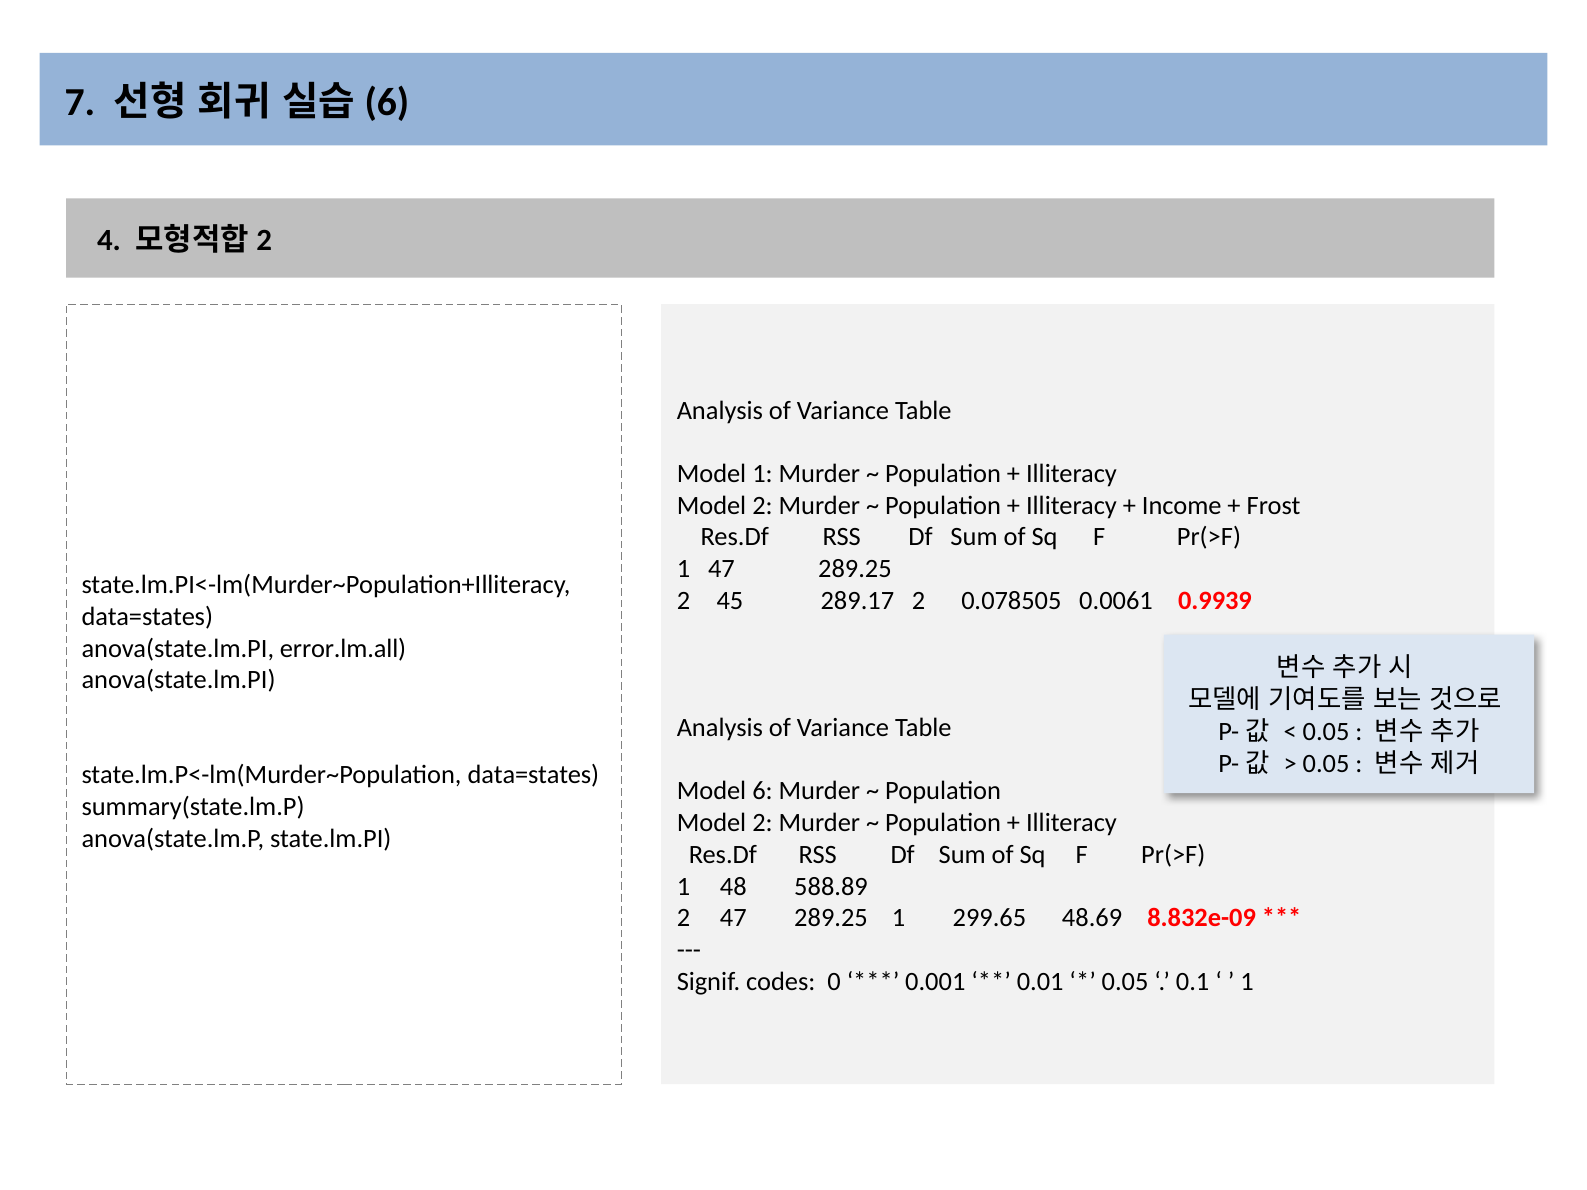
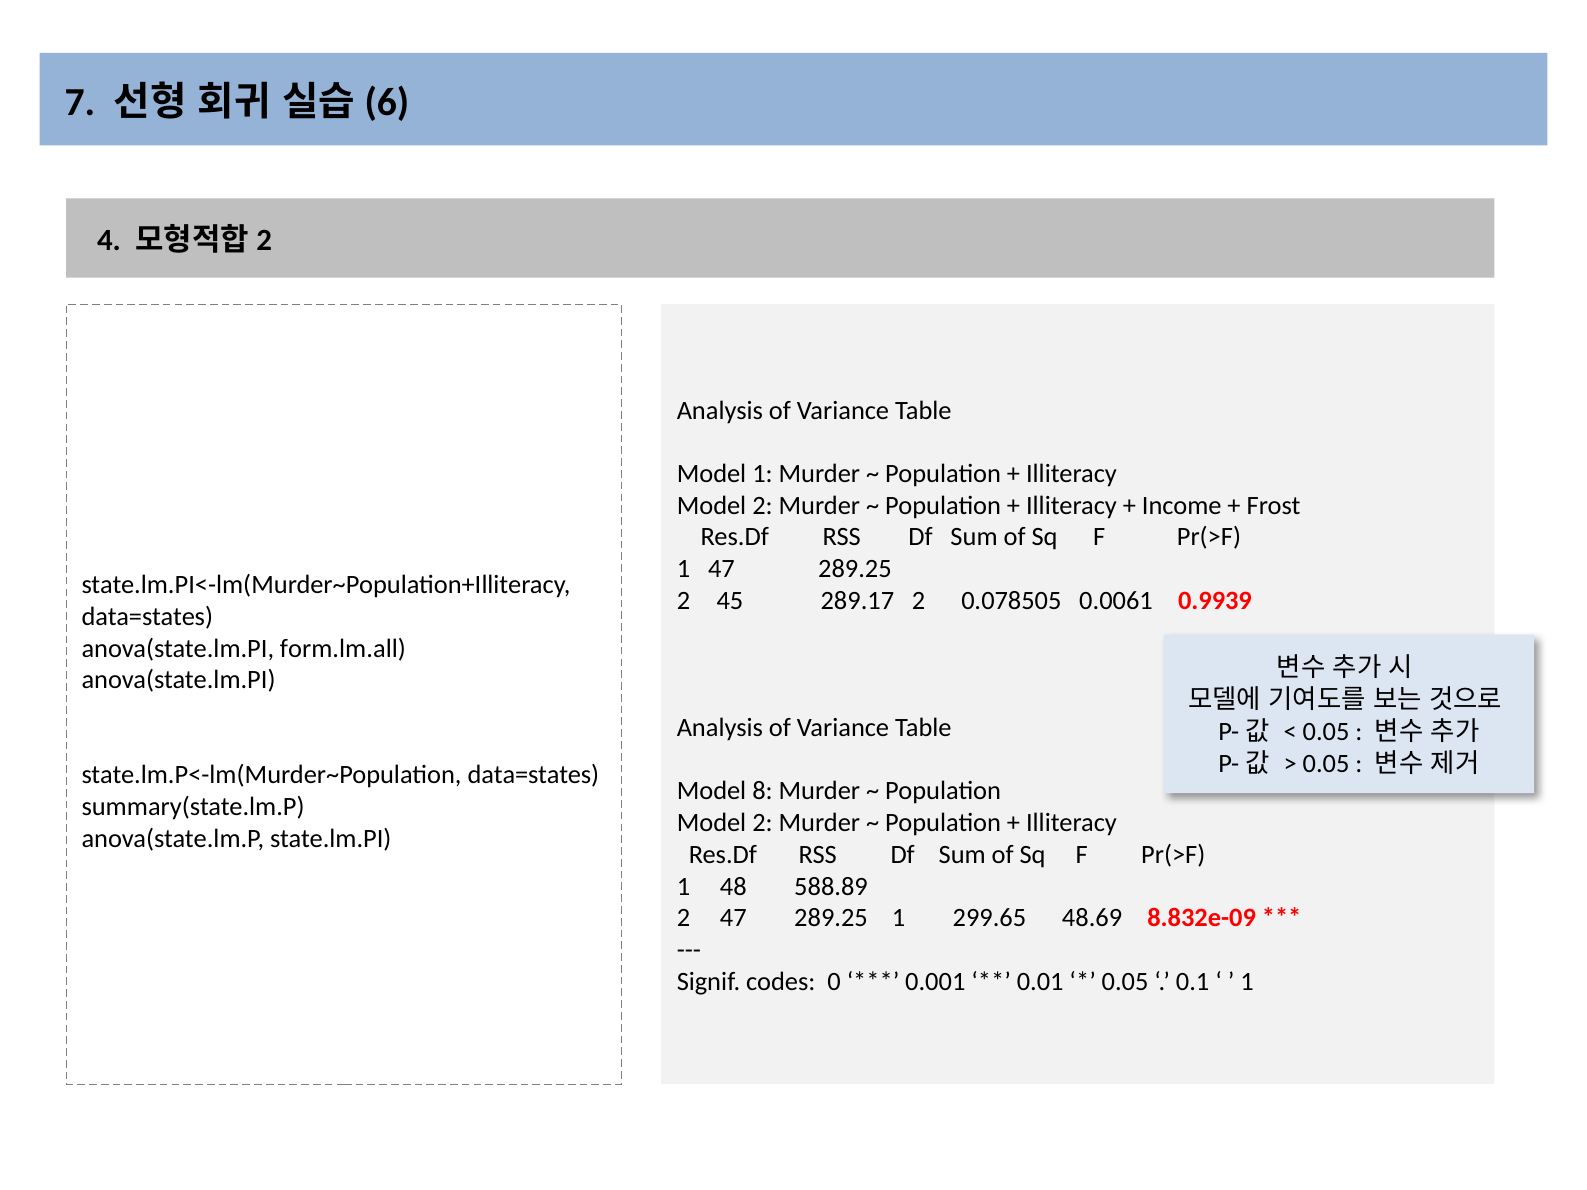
error.lm.all: error.lm.all -> form.lm.all (343, 648)
6: 6 -> 8 (763, 791)
